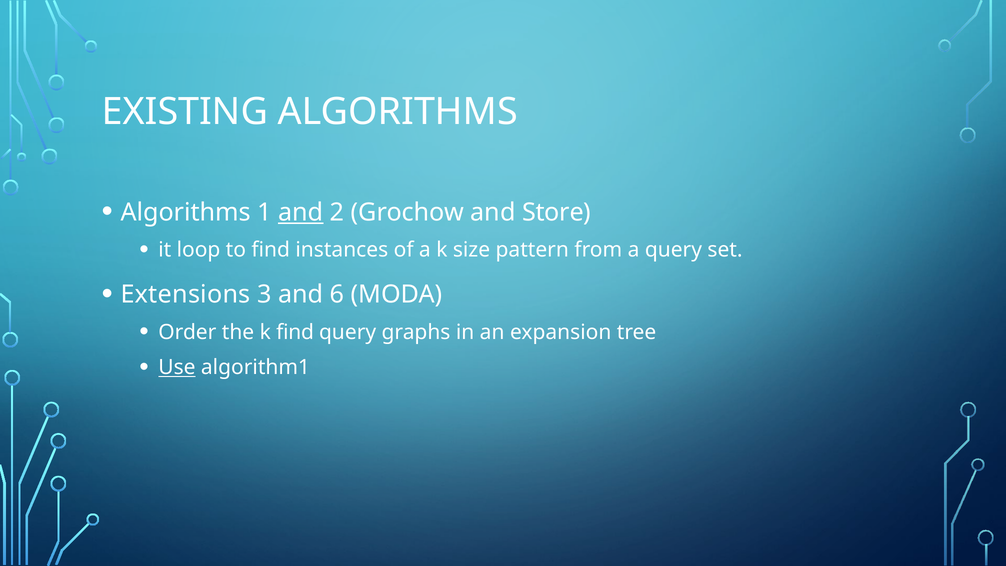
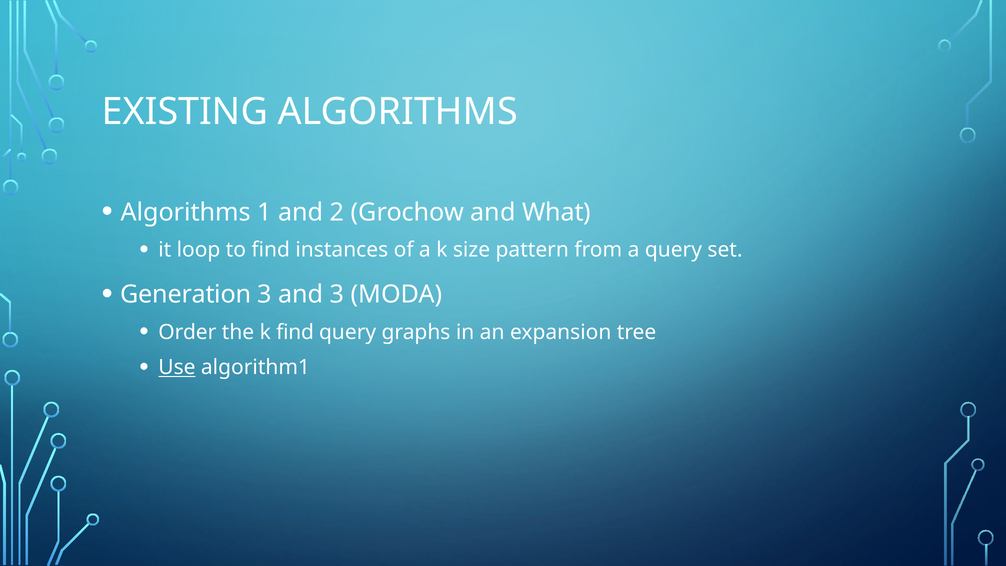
and underline: present -> none (301, 212)
Store: Store -> What (556, 212)
Extensions: Extensions -> Generation (186, 294)
and 6: 6 -> 3 (337, 294)
